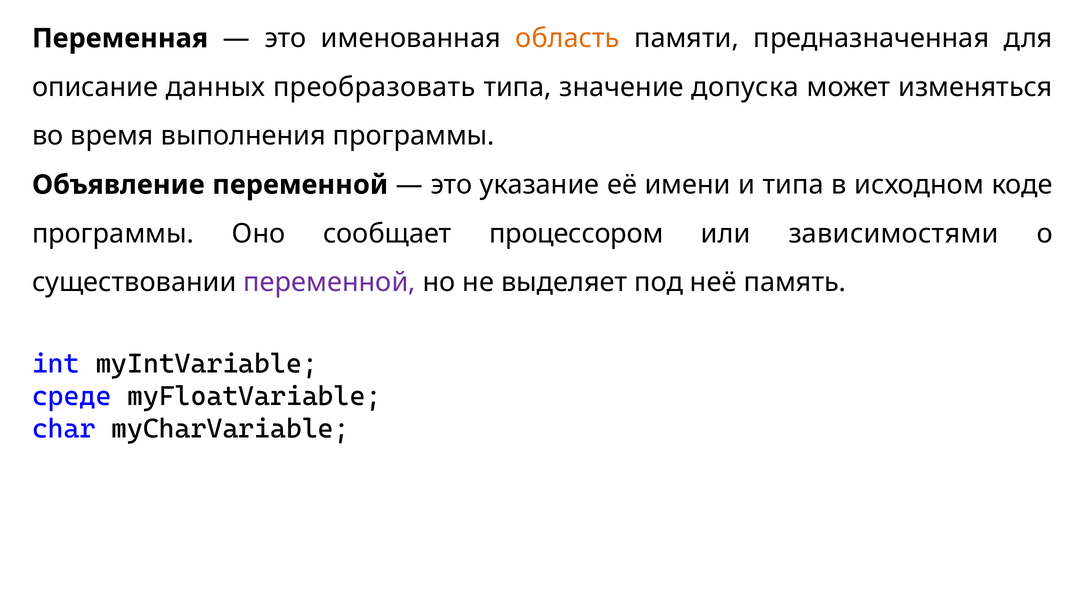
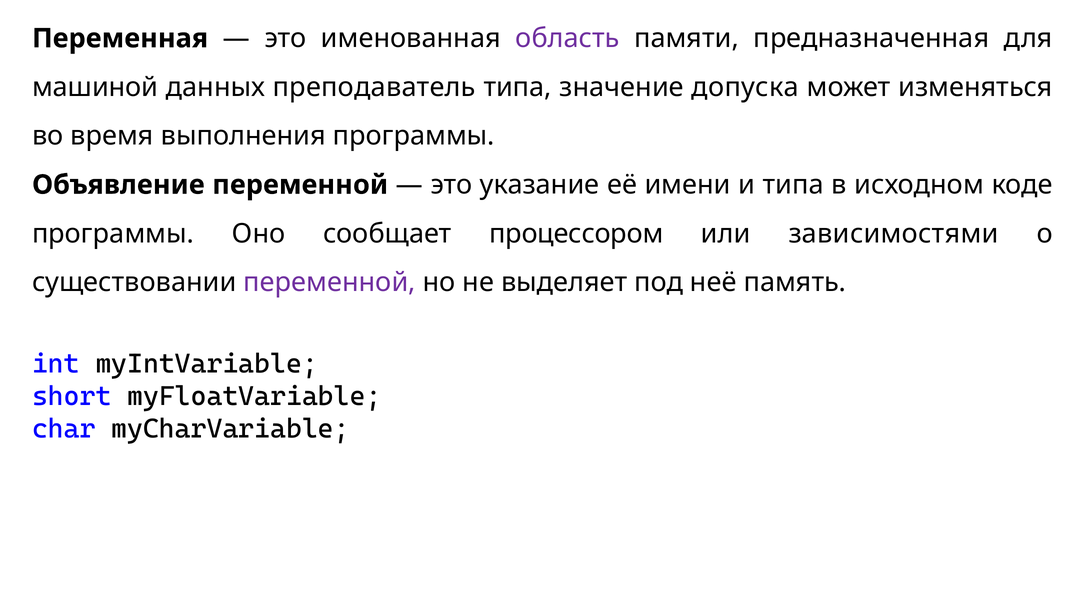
область colour: orange -> purple (567, 38)
описание: описание -> машиной (95, 87)
преобразовать: преобразовать -> преподаватель (374, 87)
среде: среде -> short (72, 396)
